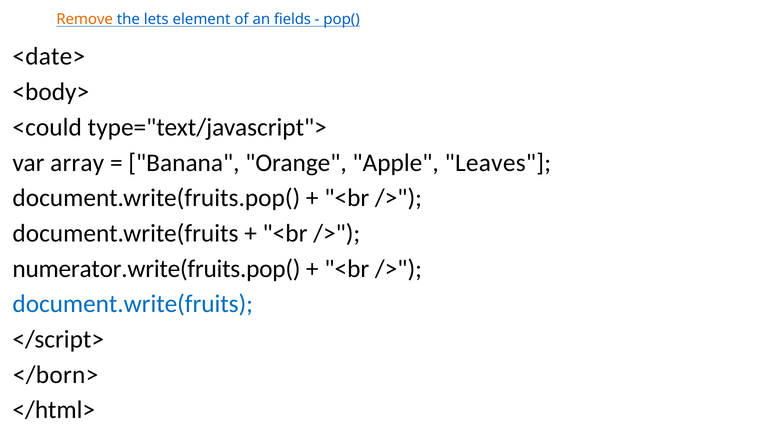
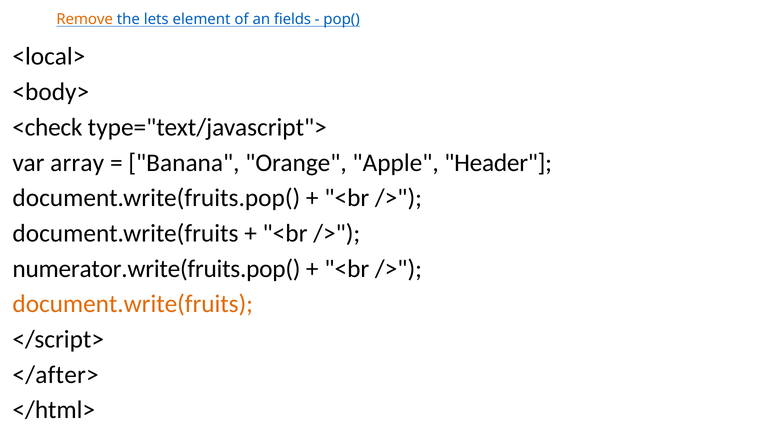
<date>: <date> -> <local> (49, 57)
<could: <could -> <check (47, 127)
Leaves: Leaves -> Header (498, 162)
document.write(fruits colour: blue -> orange (133, 304)
</born>: </born> -> </after> (56, 374)
